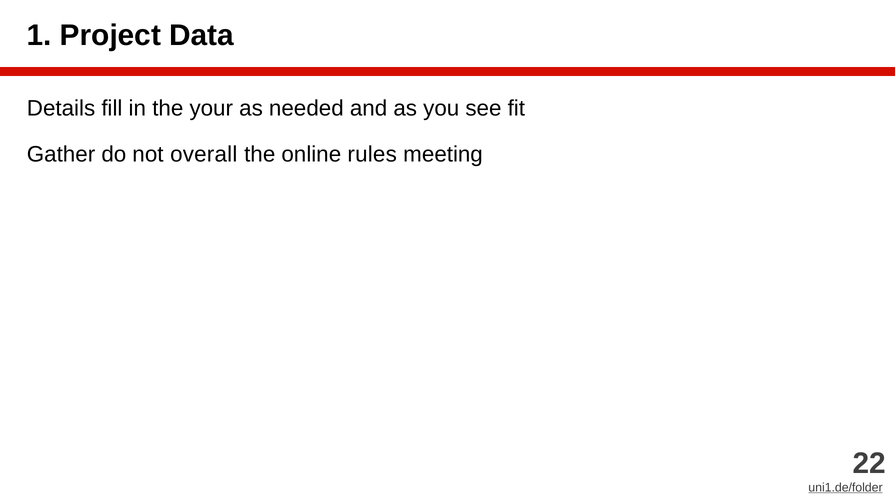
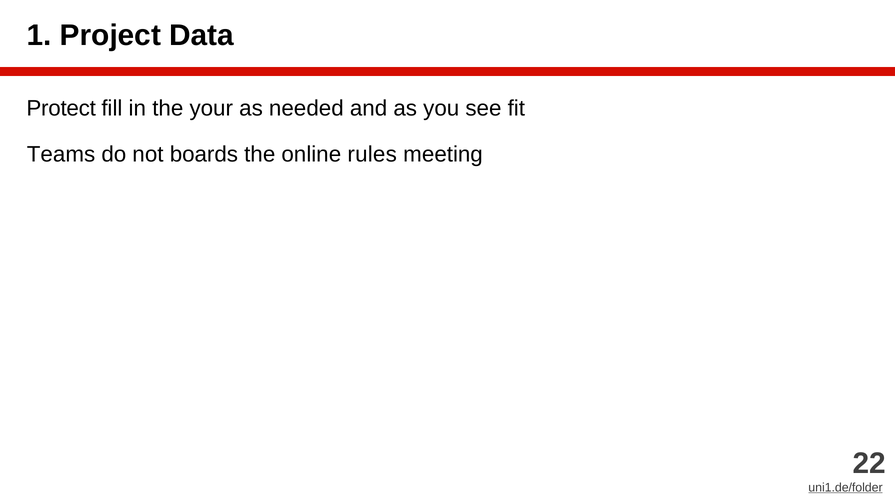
Details: Details -> Protect (61, 109)
Gather: Gather -> Teams (61, 154)
overall: overall -> boards (204, 154)
